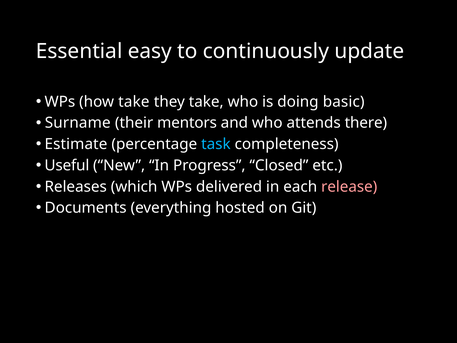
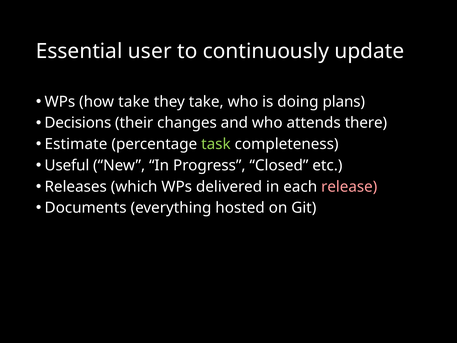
easy: easy -> user (150, 51)
basic: basic -> plans (344, 102)
Surname: Surname -> Decisions (78, 123)
mentors: mentors -> changes (187, 123)
task colour: light blue -> light green (216, 144)
